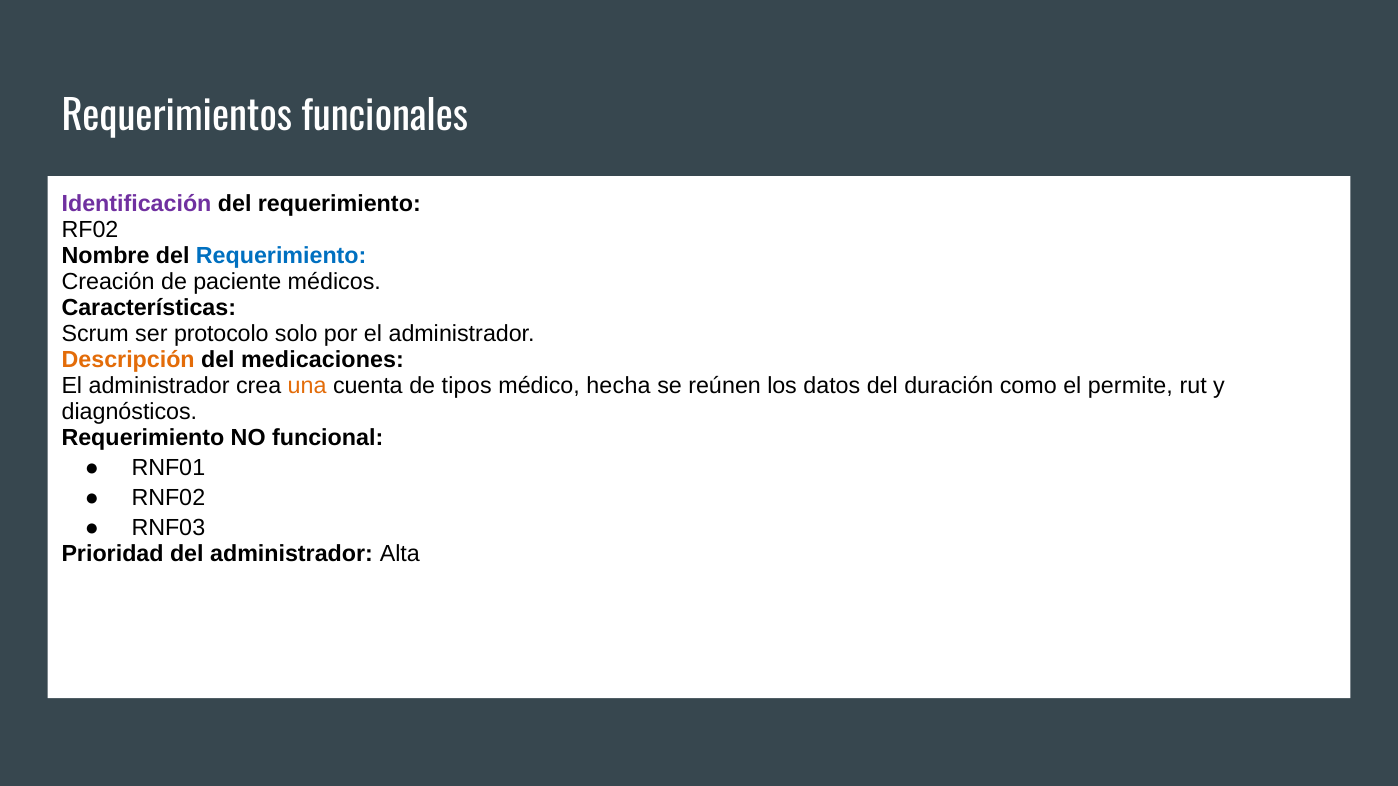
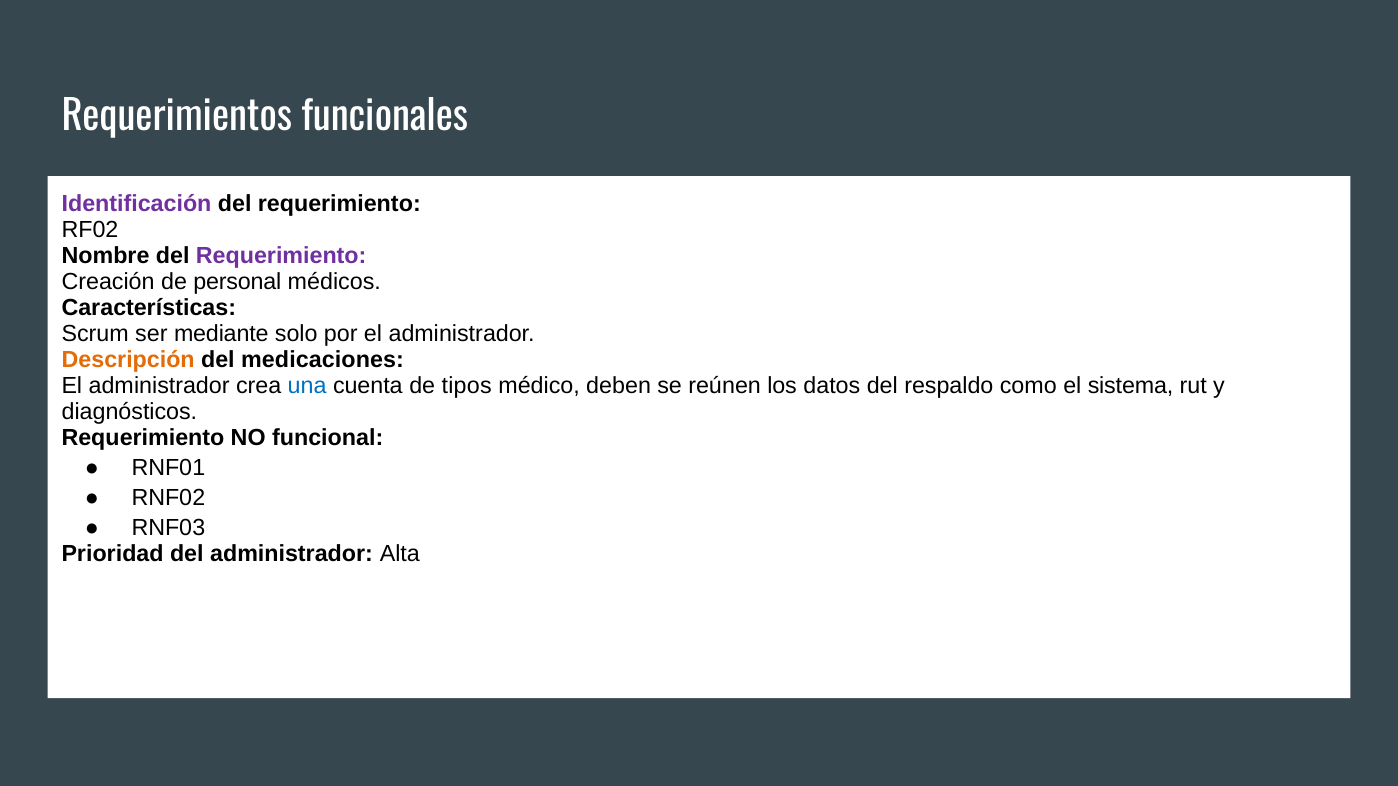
Requerimiento colour: blue -> purple (281, 256)
paciente: paciente -> personal (237, 282)
protocolo: protocolo -> mediante (221, 334)
una colour: orange -> blue (307, 386)
hecha: hecha -> deben (619, 386)
duración: duración -> respaldo (949, 386)
permite: permite -> sistema (1131, 386)
